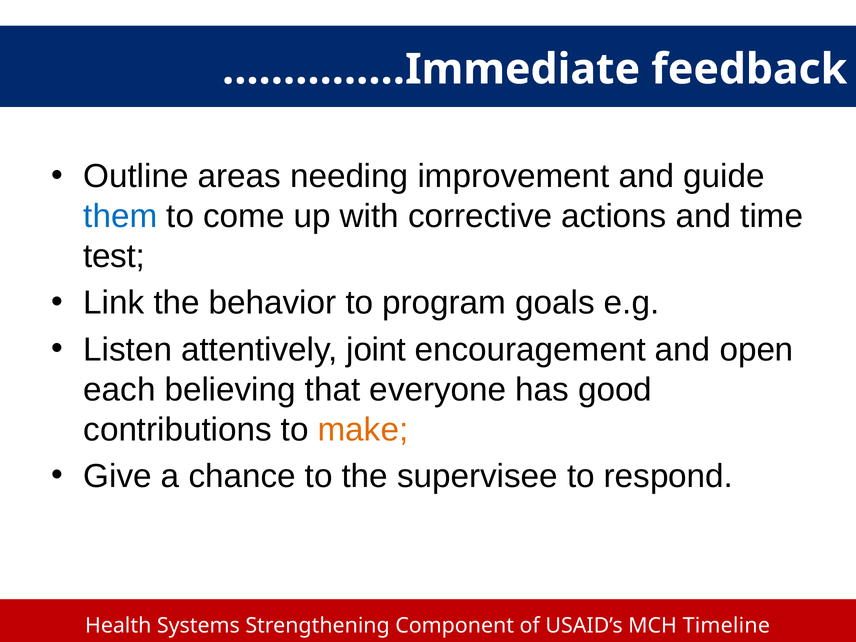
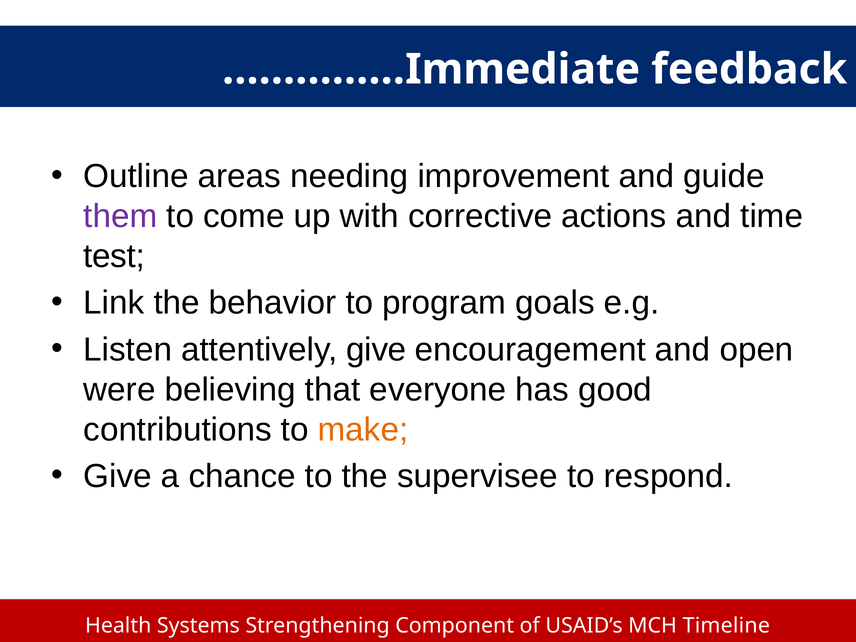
them colour: blue -> purple (120, 216)
attentively joint: joint -> give (376, 350)
each: each -> were (120, 390)
